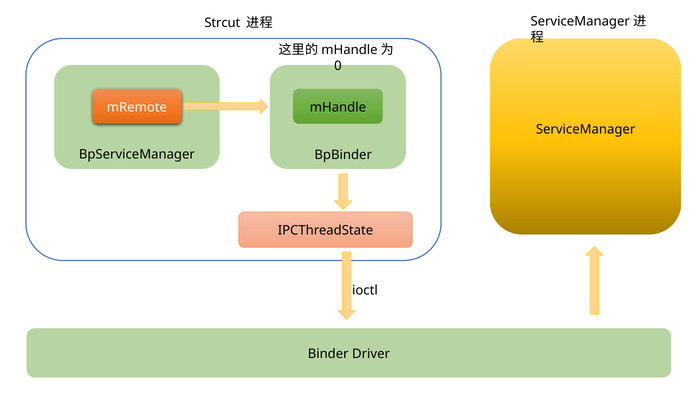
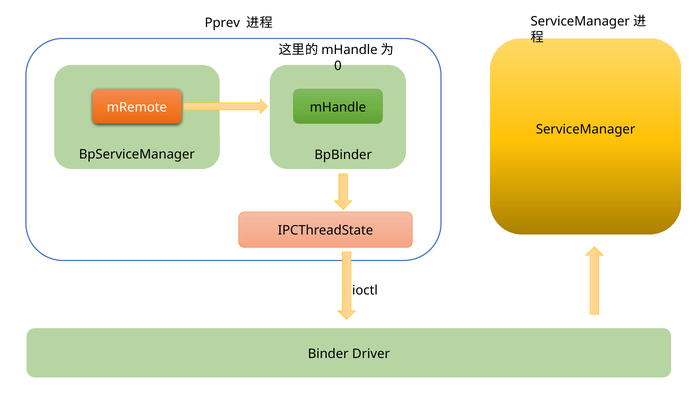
Strcut: Strcut -> Pprev (222, 23)
